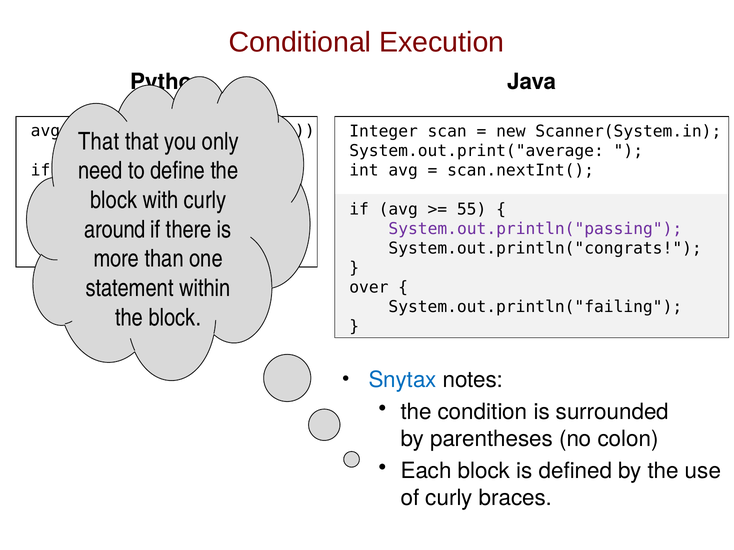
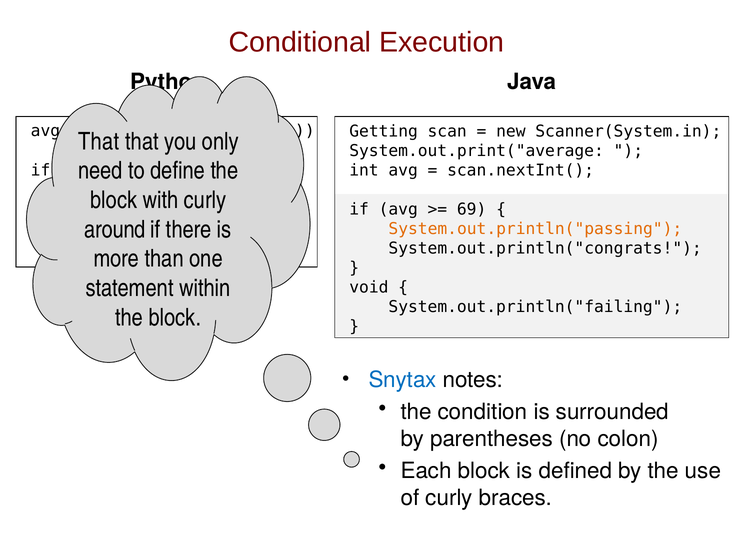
Integer: Integer -> Getting (384, 131)
55: 55 -> 69 (472, 210)
System.out.println("passing colour: purple -> orange (535, 229)
over: over -> void (369, 288)
